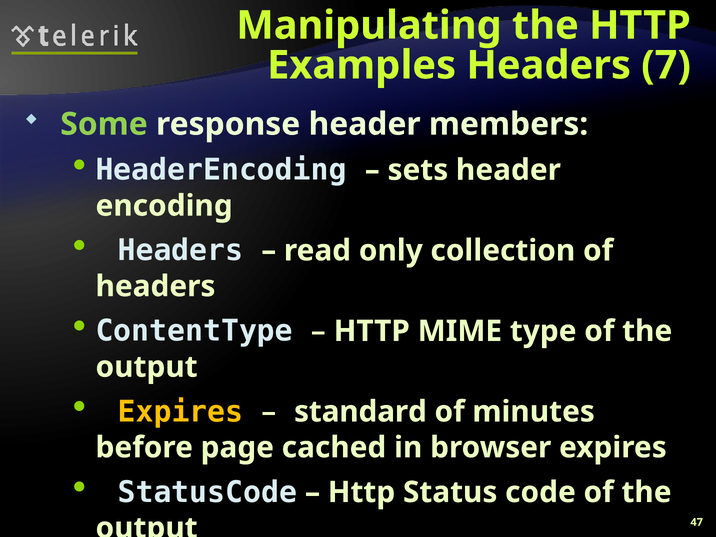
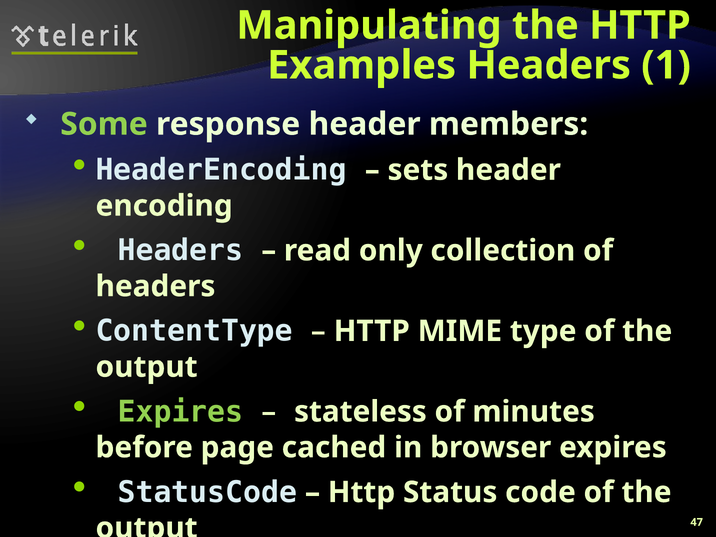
7: 7 -> 1 (666, 65)
Expires colour: yellow -> light green (181, 412)
standard: standard -> stateless (360, 412)
